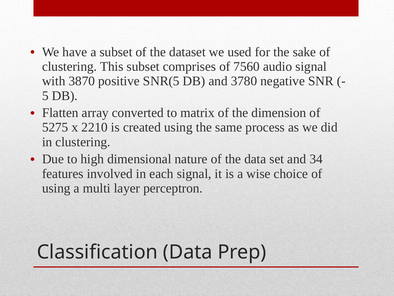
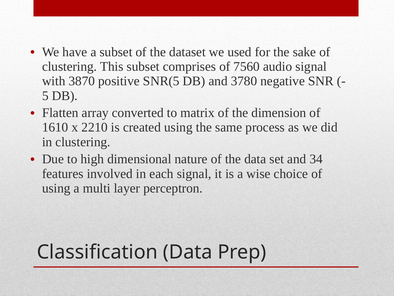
5275: 5275 -> 1610 (55, 127)
